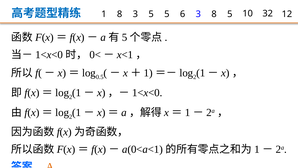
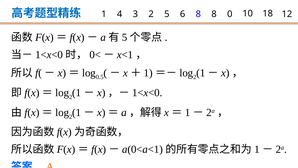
1 8: 8 -> 4 (120, 14)
3 5: 5 -> 2 (151, 14)
6 3: 3 -> 8 (198, 14)
8 5: 5 -> 0 (230, 14)
32: 32 -> 18 (268, 13)
